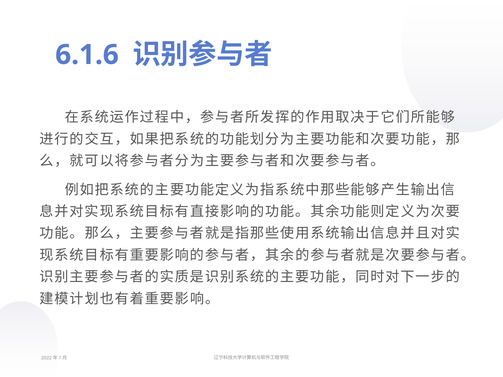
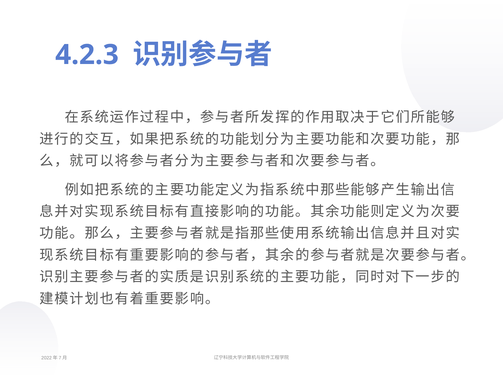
6.1.6: 6.1.6 -> 4.2.3 (87, 55)
